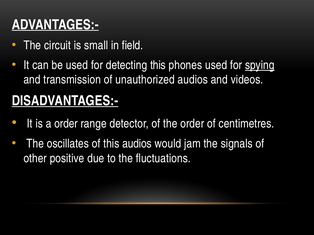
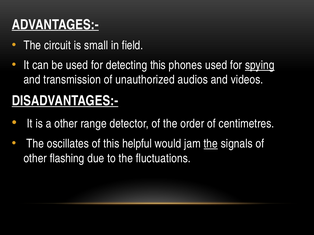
a order: order -> other (66, 124)
this audios: audios -> helpful (137, 144)
the underline: none -> present (211, 144)
positive: positive -> flashing (67, 159)
